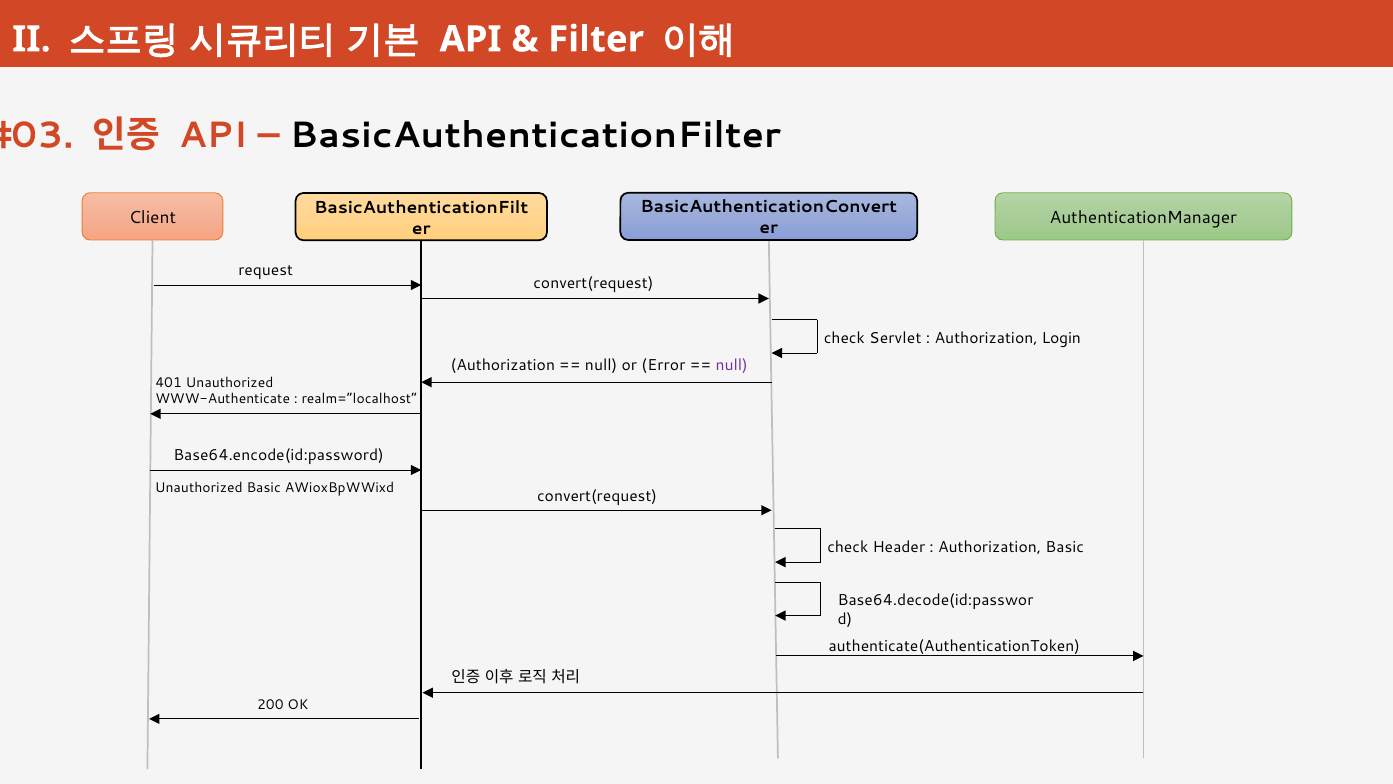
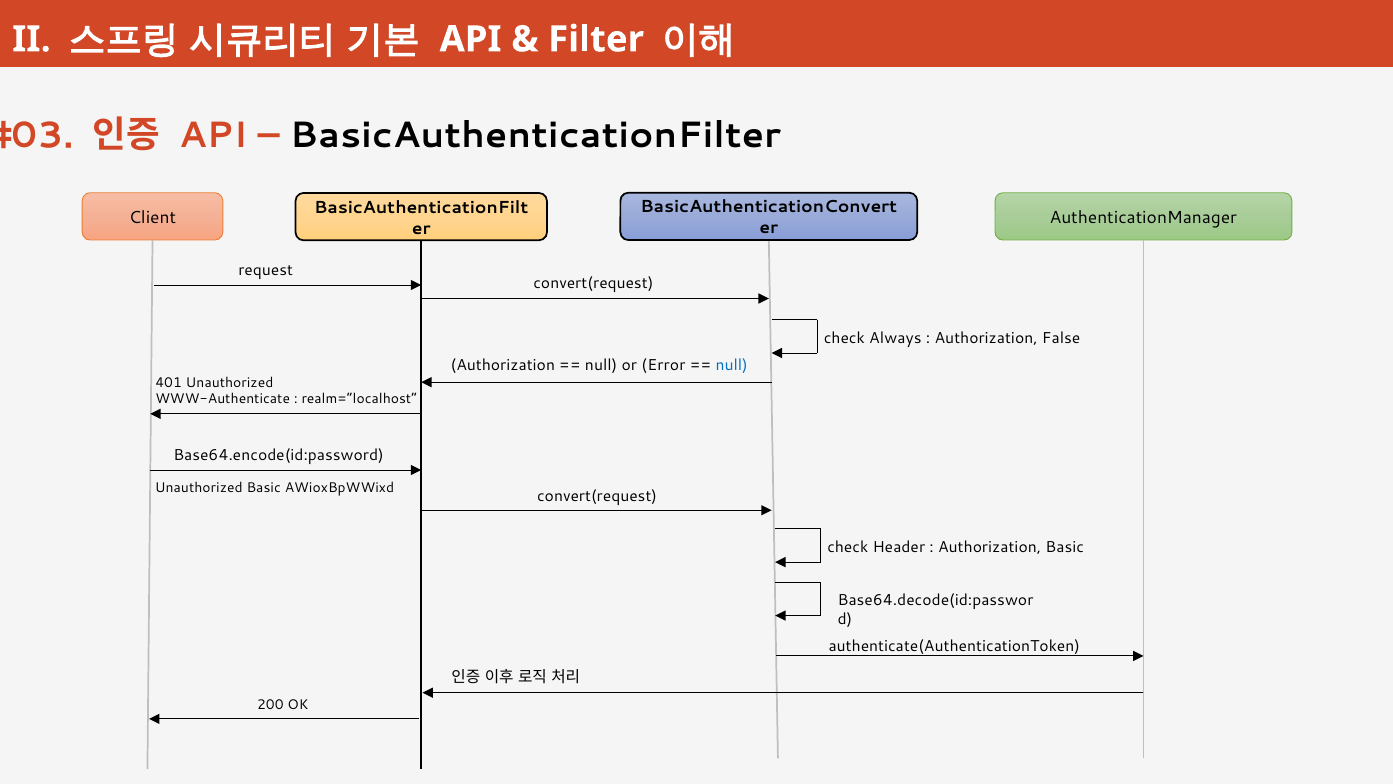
Servlet: Servlet -> Always (895, 338)
Login: Login -> False (1061, 338)
null colour: purple -> blue (732, 365)
